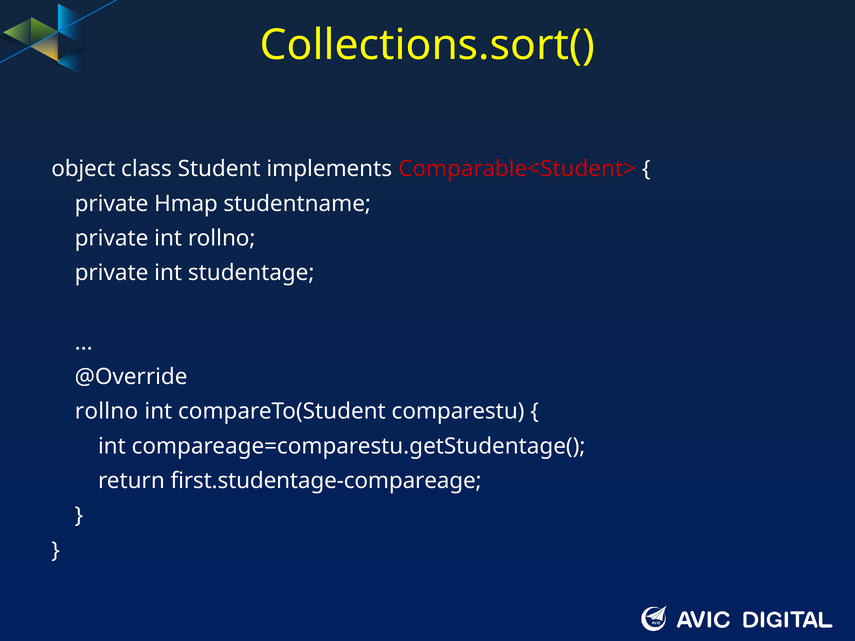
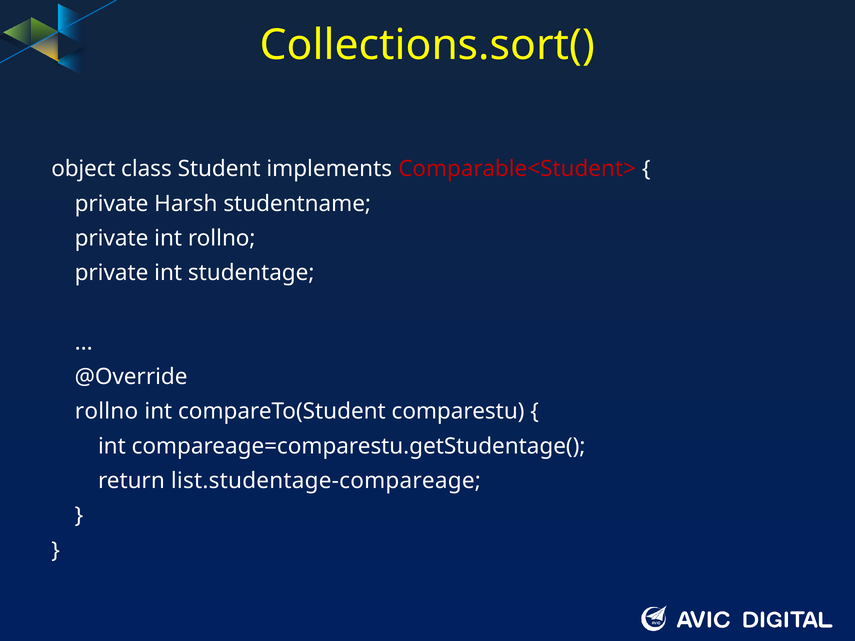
Hmap: Hmap -> Harsh (186, 204)
first.studentage-compareage: first.studentage-compareage -> list.studentage-compareage (326, 481)
